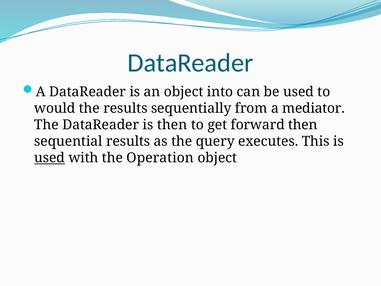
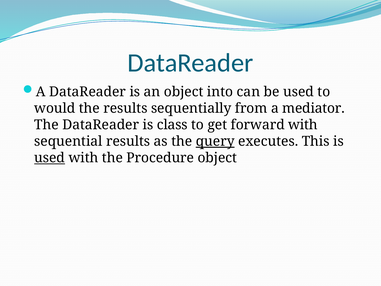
is then: then -> class (172, 125)
forward then: then -> with (303, 125)
query underline: none -> present (215, 141)
Operation: Operation -> Procedure (160, 158)
